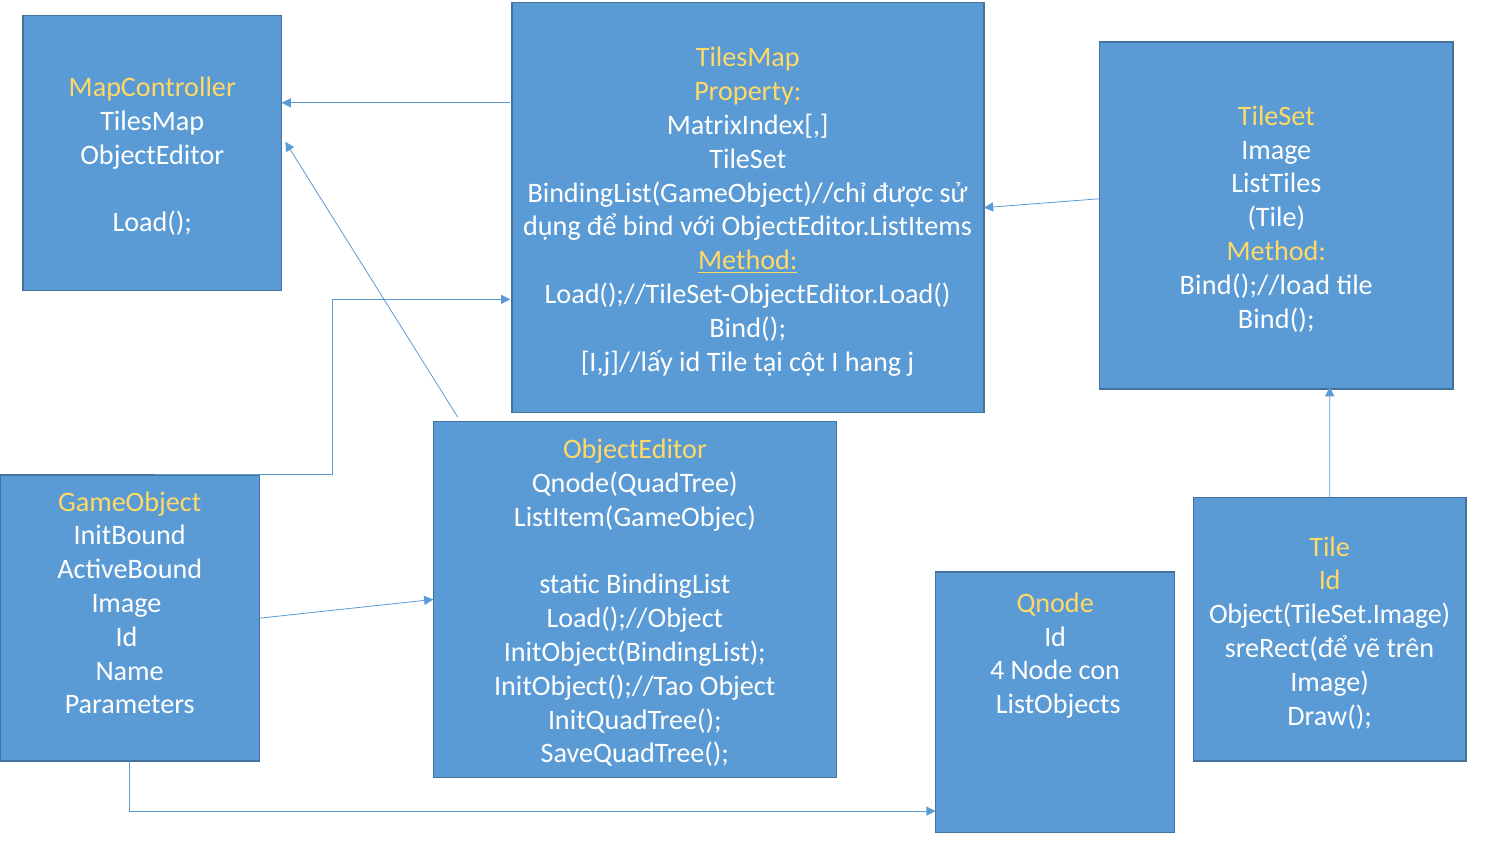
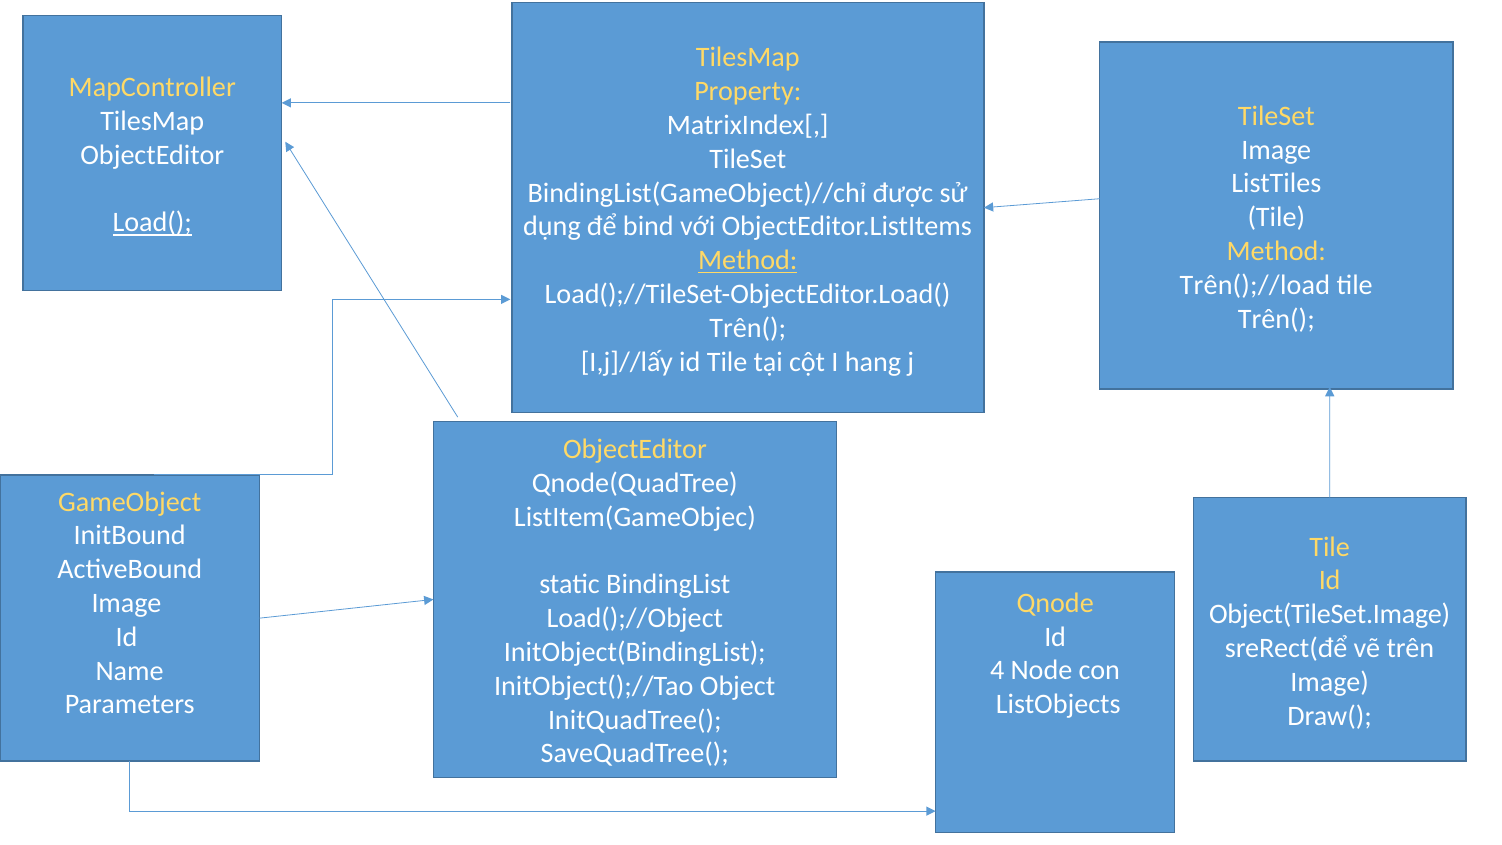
Load( underline: none -> present (152, 223)
Bind();//load: Bind();//load -> Trên();//load (1255, 285)
Bind(: Bind( -> Trên( (1276, 319)
Bind(: Bind( -> Trên( (748, 328)
